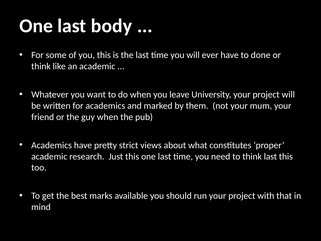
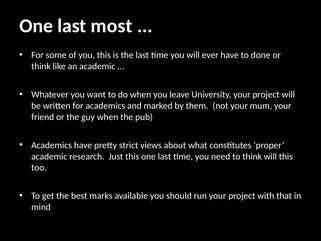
body: body -> most (112, 26)
think last: last -> will (270, 156)
